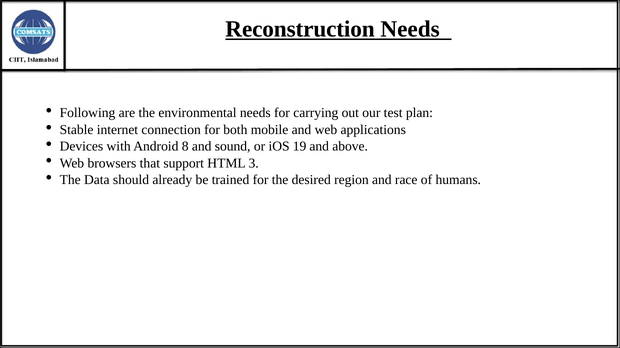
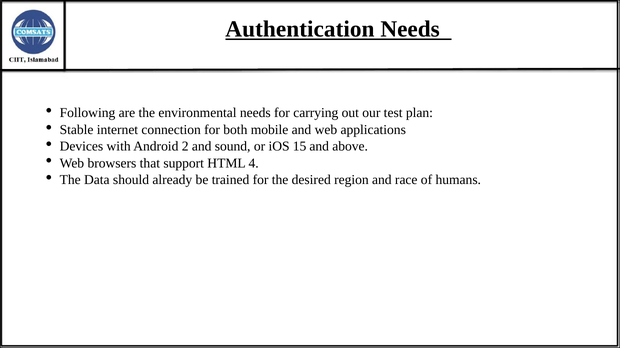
Reconstruction: Reconstruction -> Authentication (300, 29)
8: 8 -> 2 (185, 147)
19: 19 -> 15 (300, 147)
3: 3 -> 4 (254, 164)
